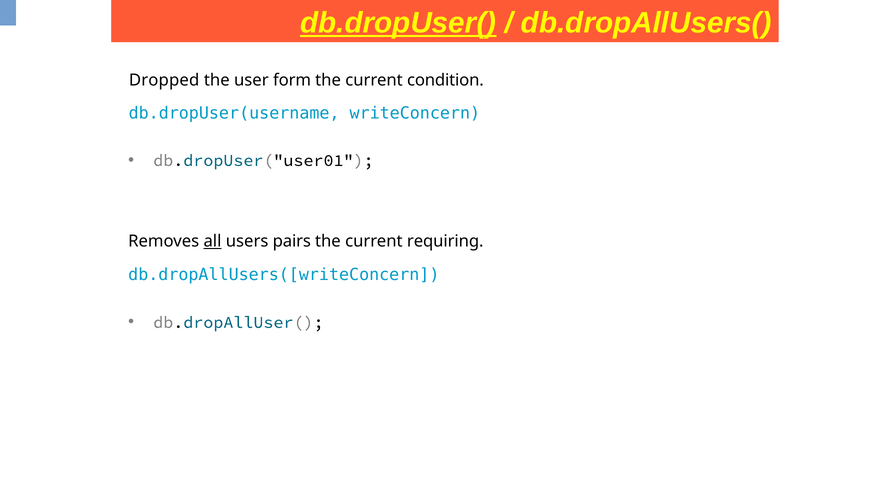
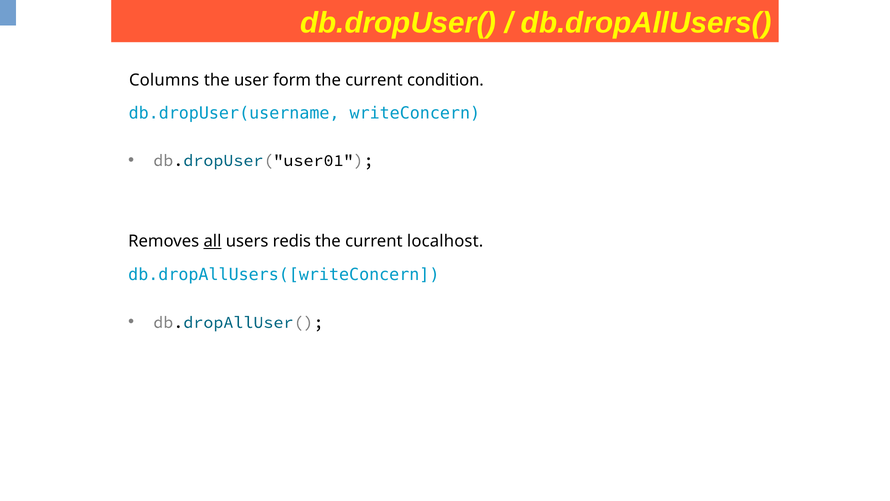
db.dropUser( underline: present -> none (398, 23)
Dropped: Dropped -> Columns (164, 80)
pairs: pairs -> redis (292, 241)
requiring: requiring -> localhost (445, 241)
